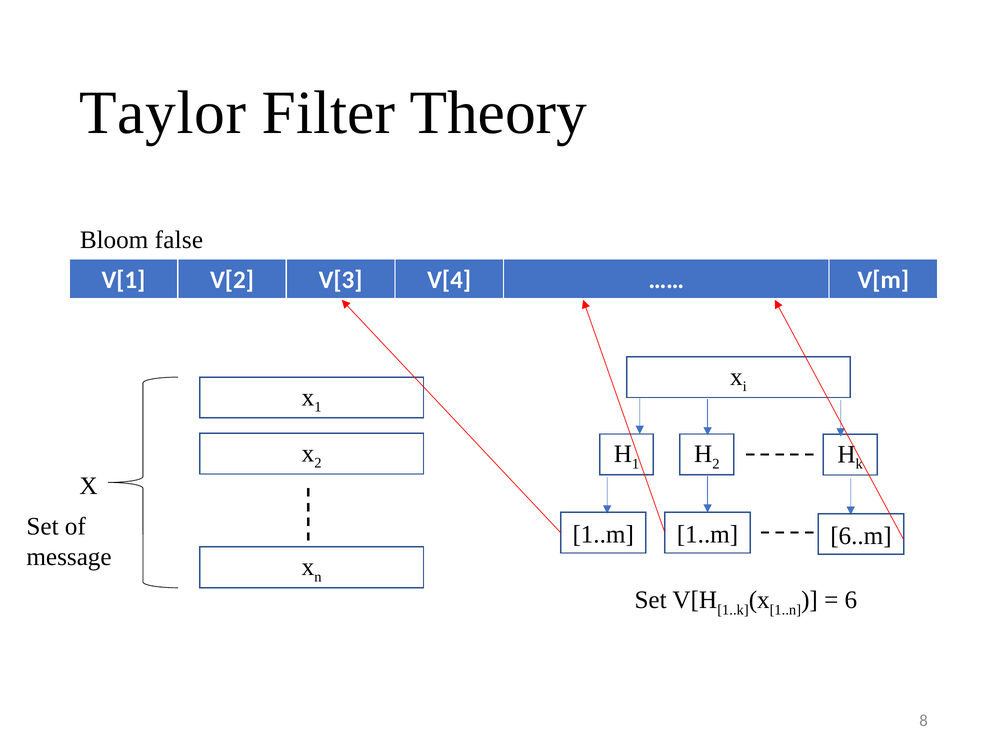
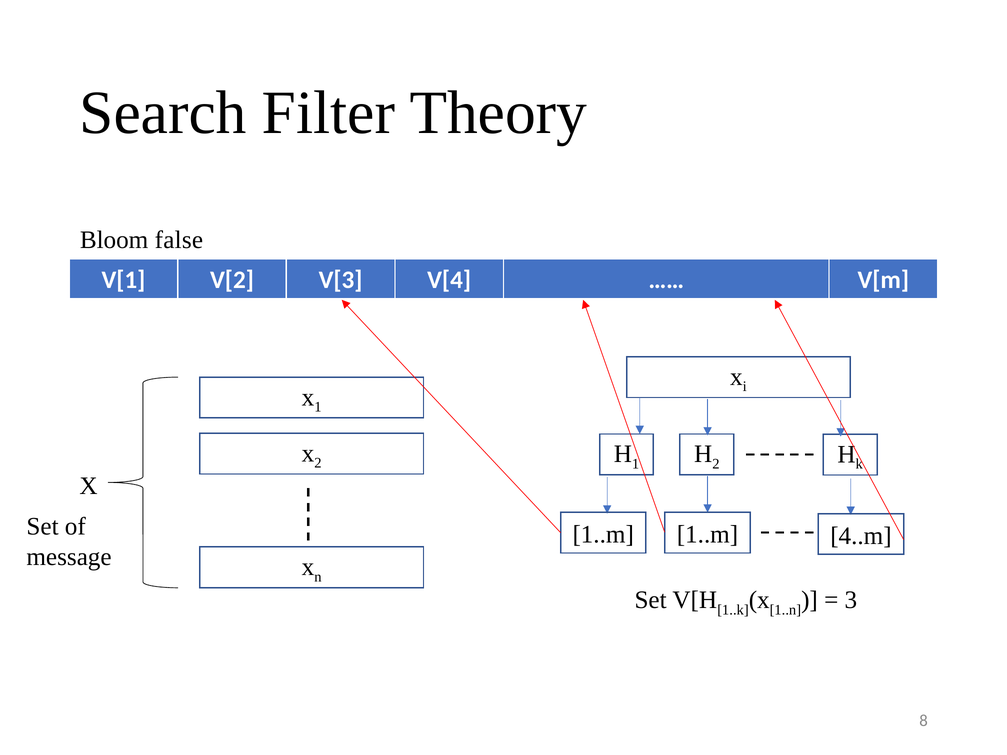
Taylor: Taylor -> Search (163, 113)
6..m: 6..m -> 4..m (861, 536)
6: 6 -> 3 (851, 600)
